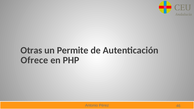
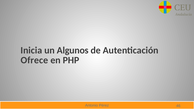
Otras: Otras -> Inicia (31, 50)
Permite: Permite -> Algunos (73, 50)
